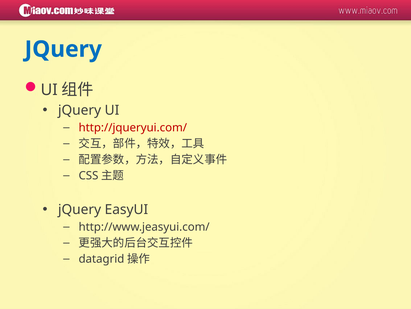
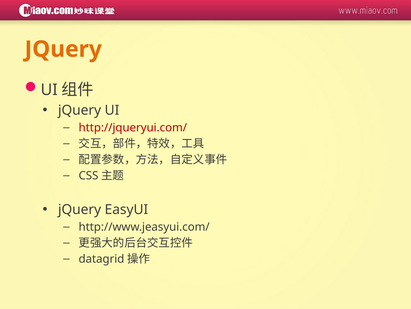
JQuery colour: blue -> orange (63, 49)
